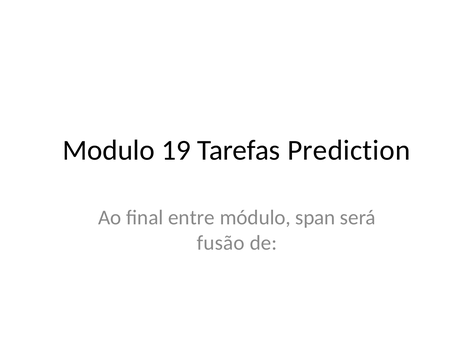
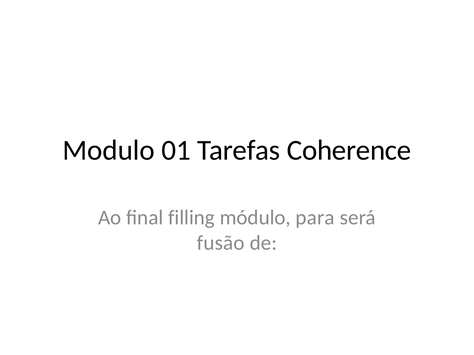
19: 19 -> 01 (176, 151)
Prediction: Prediction -> Coherence (349, 151)
entre: entre -> filling (191, 218)
span: span -> para (315, 218)
